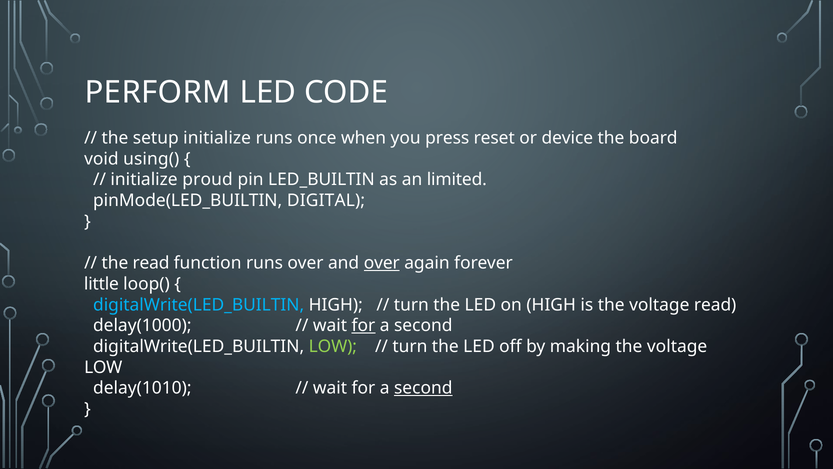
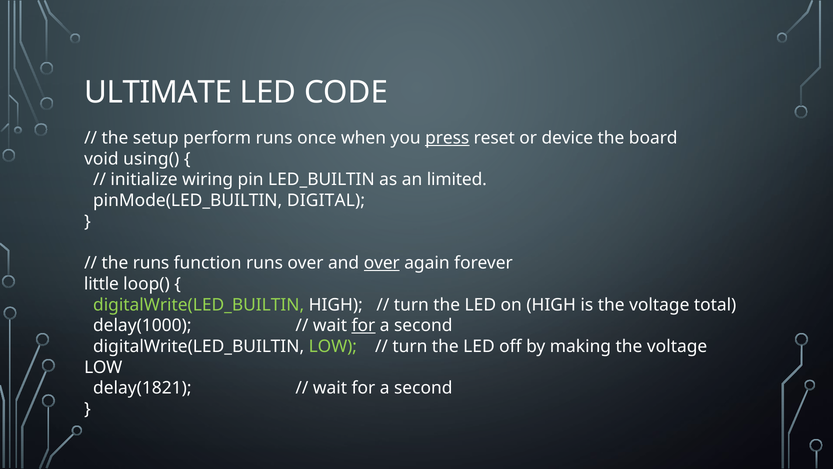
PERFORM: PERFORM -> ULTIMATE (158, 93)
setup initialize: initialize -> perform (217, 138)
press underline: none -> present (447, 138)
proud: proud -> wiring (208, 180)
the read: read -> runs (151, 263)
digitalWrite(LED_BUILTIN colour: light blue -> light green (199, 305)
voltage read: read -> total (715, 305)
delay(1010: delay(1010 -> delay(1821 (142, 388)
second underline: present -> none (423, 388)
